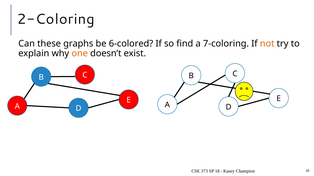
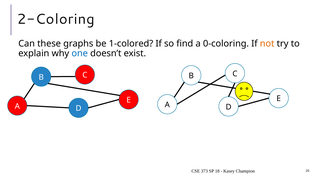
6-colored: 6-colored -> 1-colored (131, 44)
7-coloring: 7-coloring -> 0-coloring (226, 44)
one colour: orange -> blue (80, 54)
